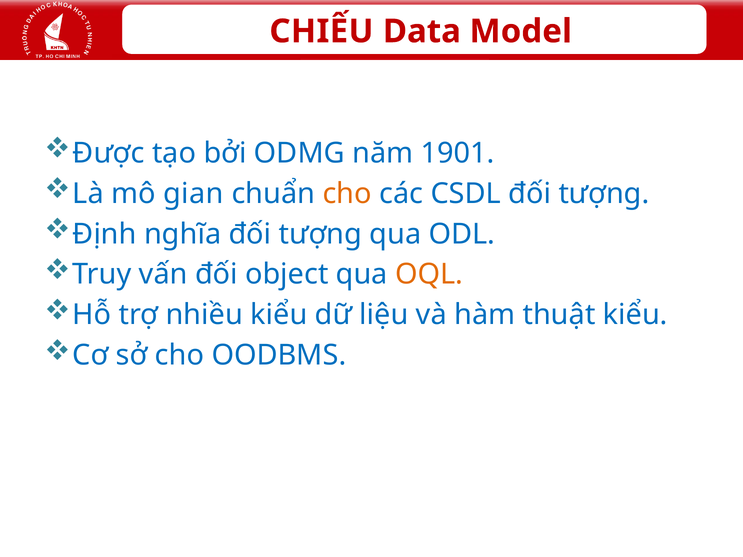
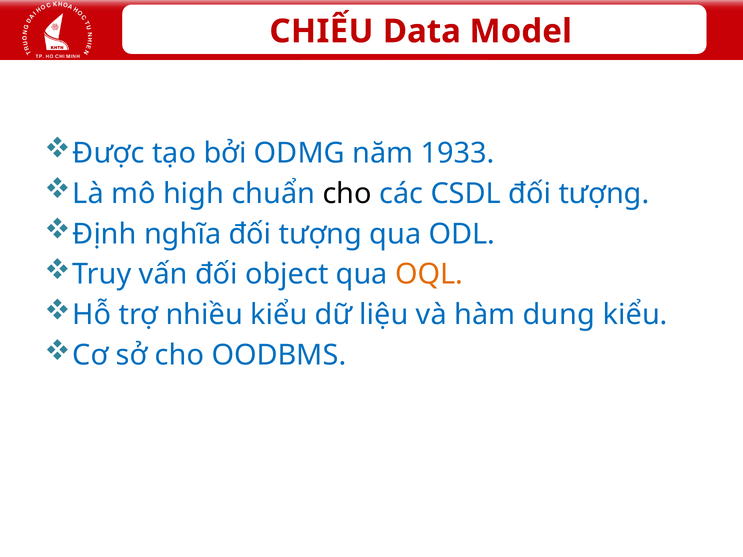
1901: 1901 -> 1933 (458, 153)
gian: gian -> high (194, 194)
cho colour: orange -> black (347, 194)
thuật: thuật -> dung (559, 315)
